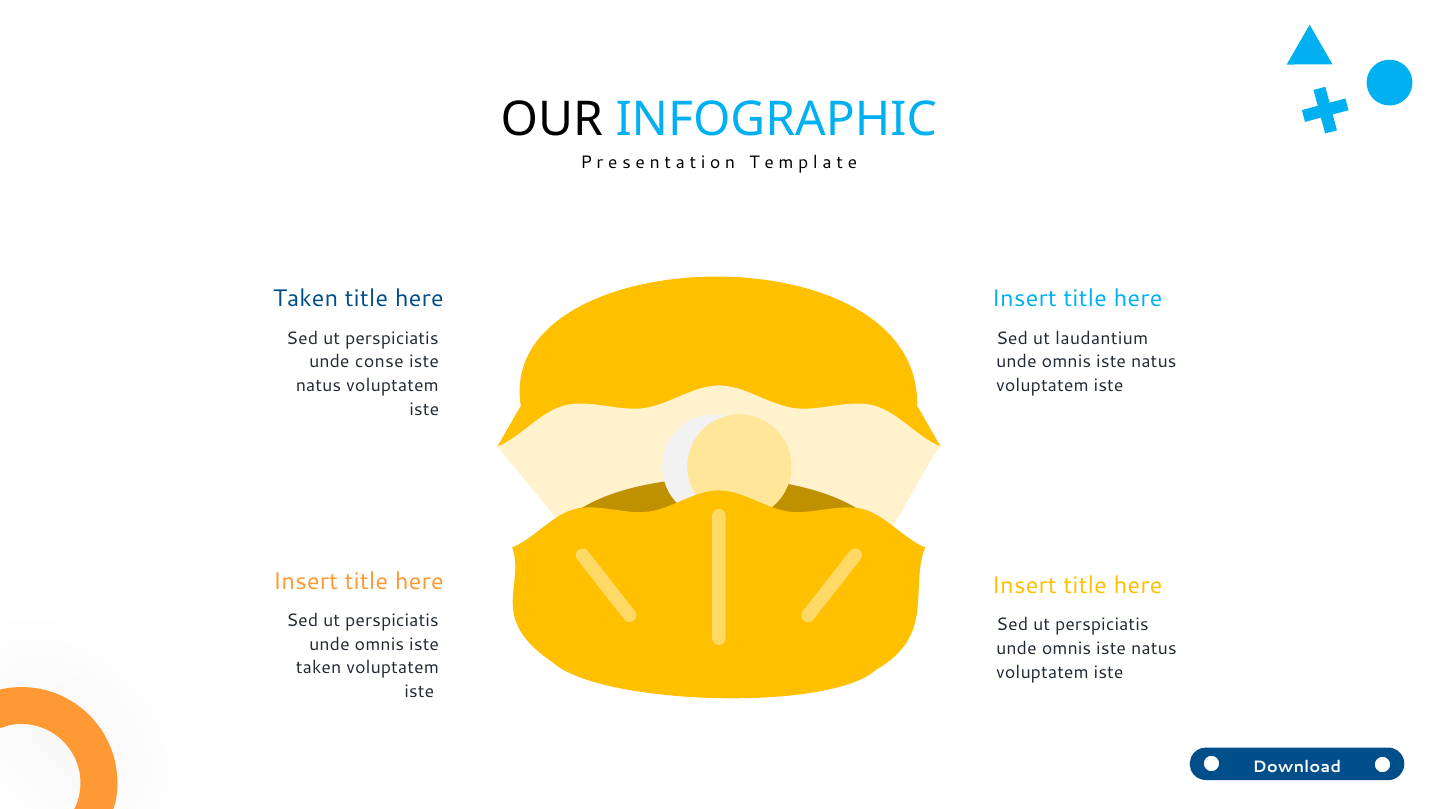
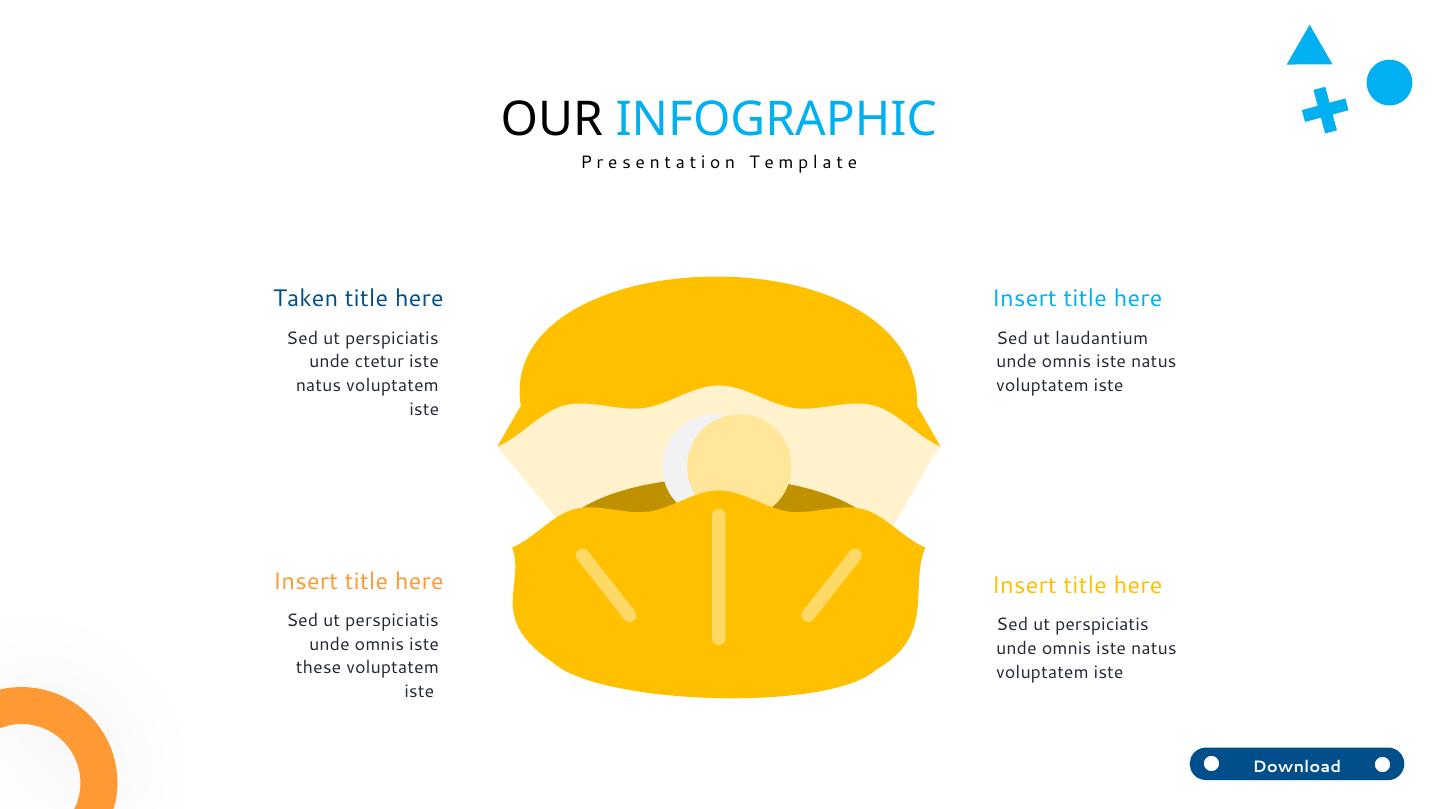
conse: conse -> ctetur (379, 362)
taken: taken -> these (319, 668)
